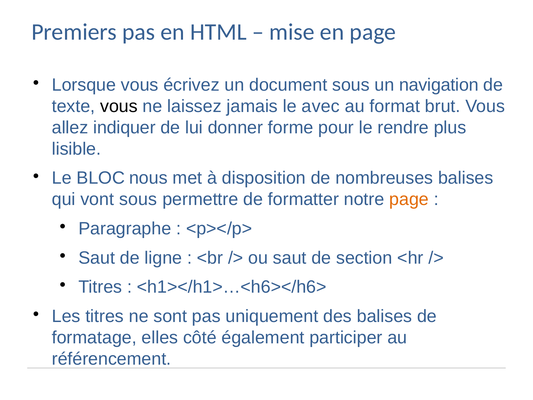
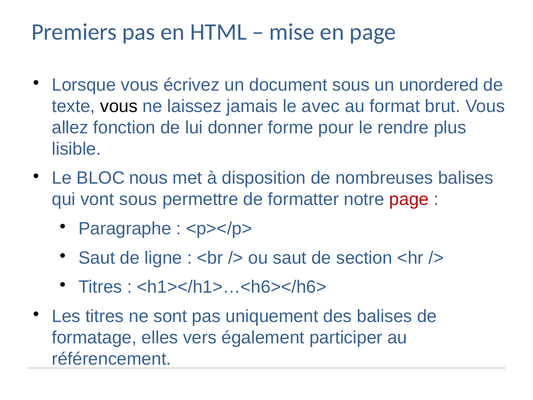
navigation: navigation -> unordered (439, 85)
indiquer: indiquer -> fonction (124, 128)
page colour: orange -> red (409, 199)
côté: côté -> vers (200, 337)
